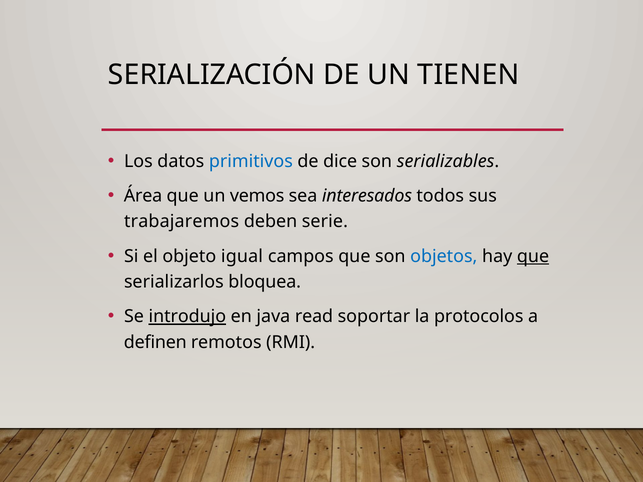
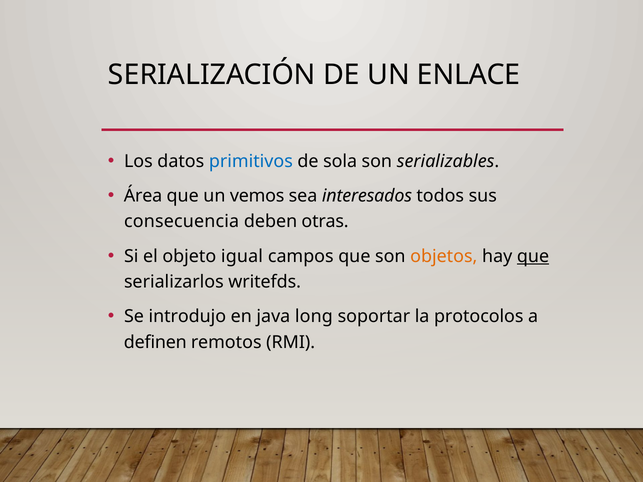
TIENEN: TIENEN -> ENLACE (469, 75)
dice: dice -> sola (340, 161)
trabajaremos: trabajaremos -> consecuencia (182, 222)
serie: serie -> otras (325, 222)
objetos colour: blue -> orange (444, 256)
bloquea: bloquea -> writefds (265, 282)
introdujo underline: present -> none (187, 317)
read: read -> long (314, 317)
